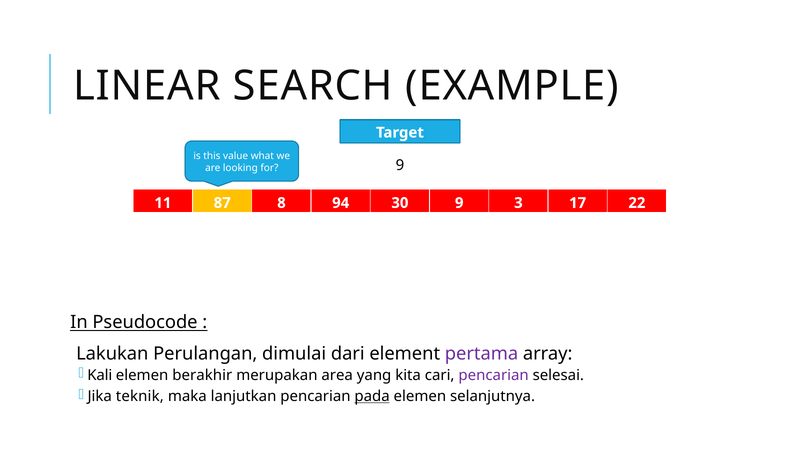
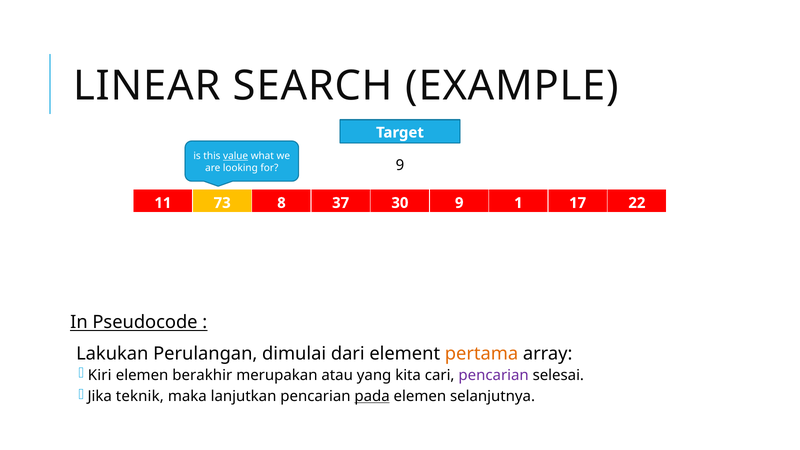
value underline: none -> present (236, 156)
87: 87 -> 73 (222, 203)
94: 94 -> 37 (341, 203)
3: 3 -> 1 (518, 203)
pertama colour: purple -> orange (481, 354)
Kali: Kali -> Kiri (100, 375)
area: area -> atau (337, 375)
